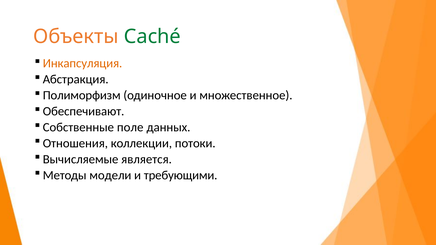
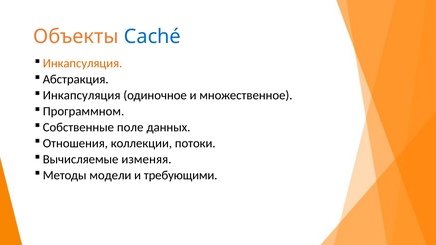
Caché colour: green -> blue (152, 37)
Полиморфизм: Полиморфизм -> Инкапсуляция (82, 95)
Обеспечивают: Обеспечивают -> Программном (84, 111)
является: является -> изменяя (146, 159)
